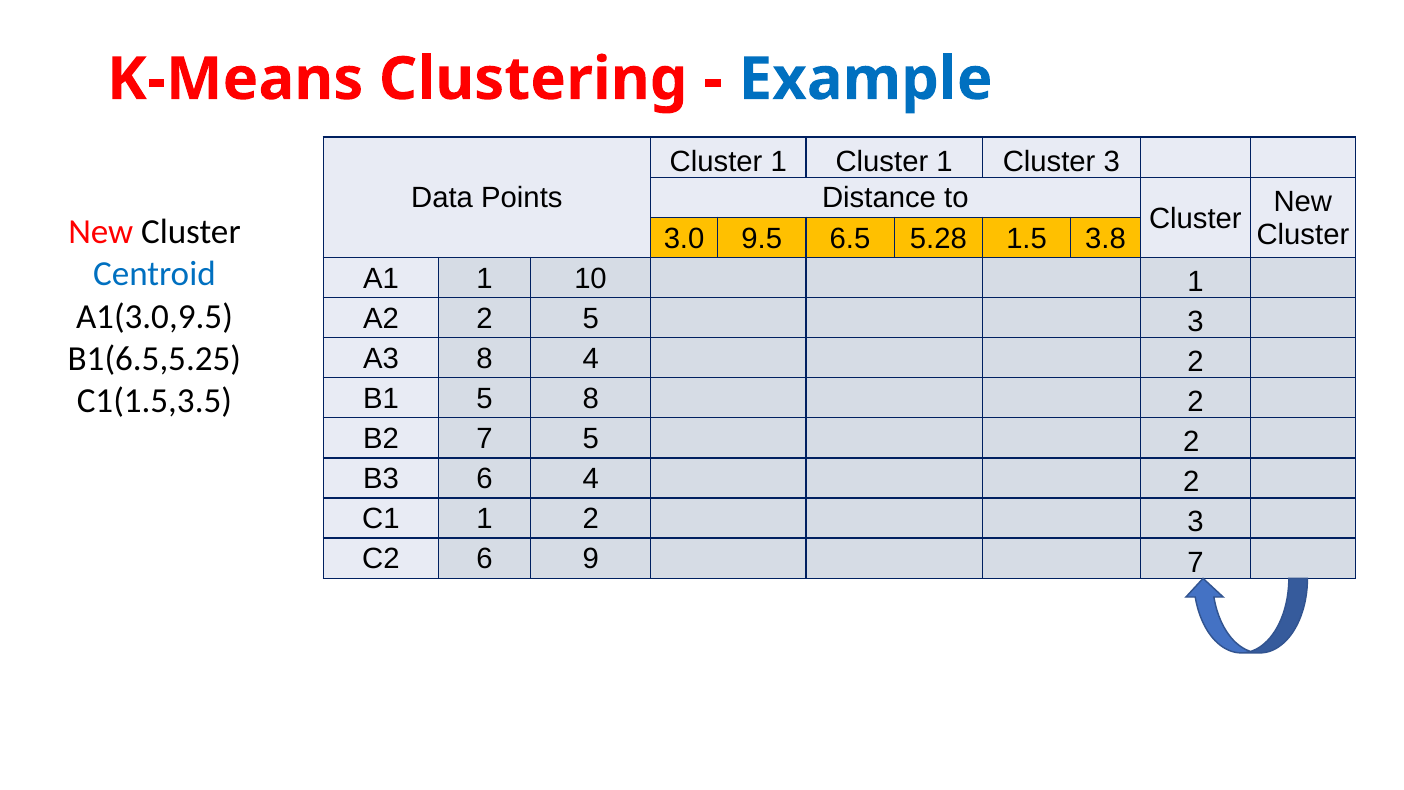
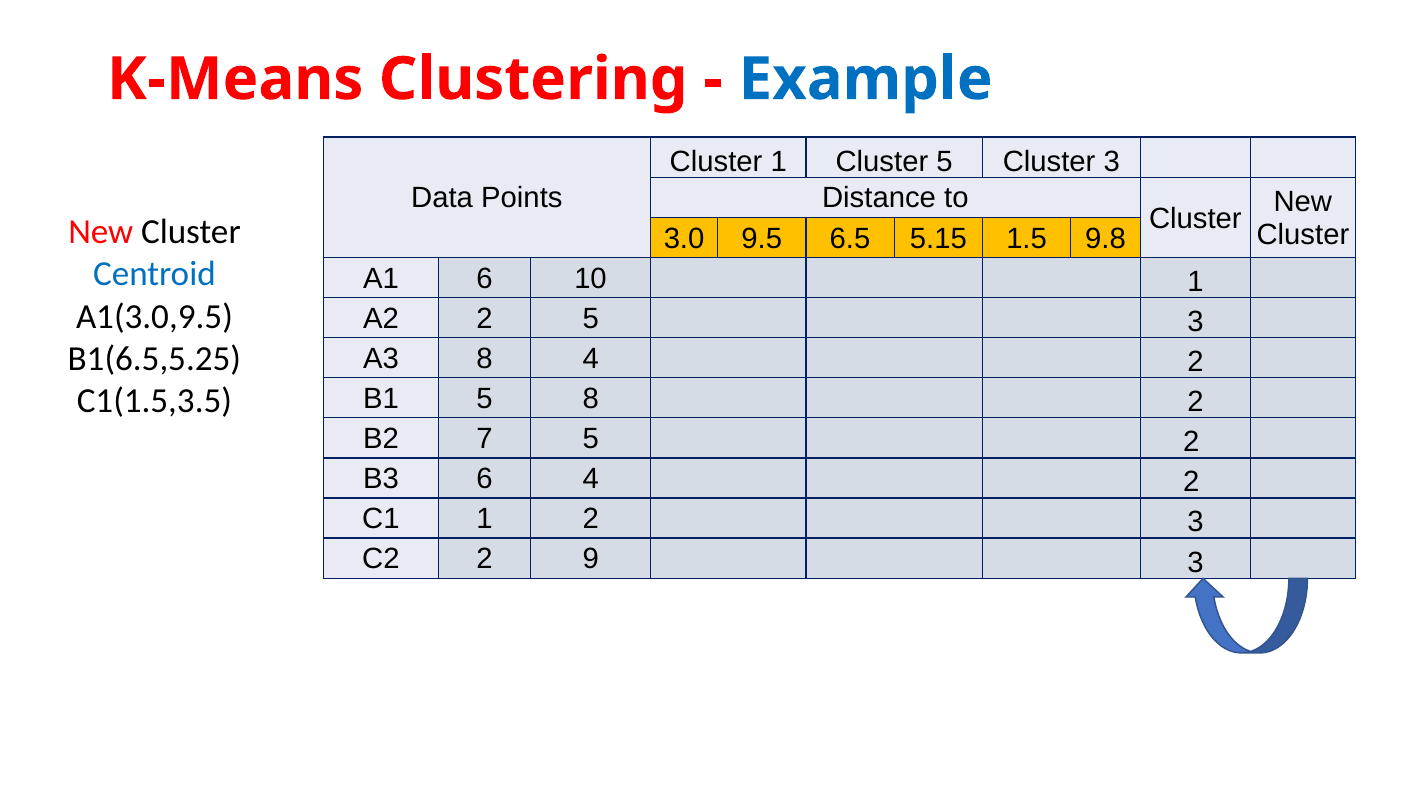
1 Cluster 1: 1 -> 5 (945, 161)
5.28: 5.28 -> 5.15 (938, 238)
3.8: 3.8 -> 9.8 (1106, 238)
A1 1: 1 -> 6 (485, 278)
C2 6: 6 -> 2 (485, 559)
9 7: 7 -> 3 (1195, 562)
